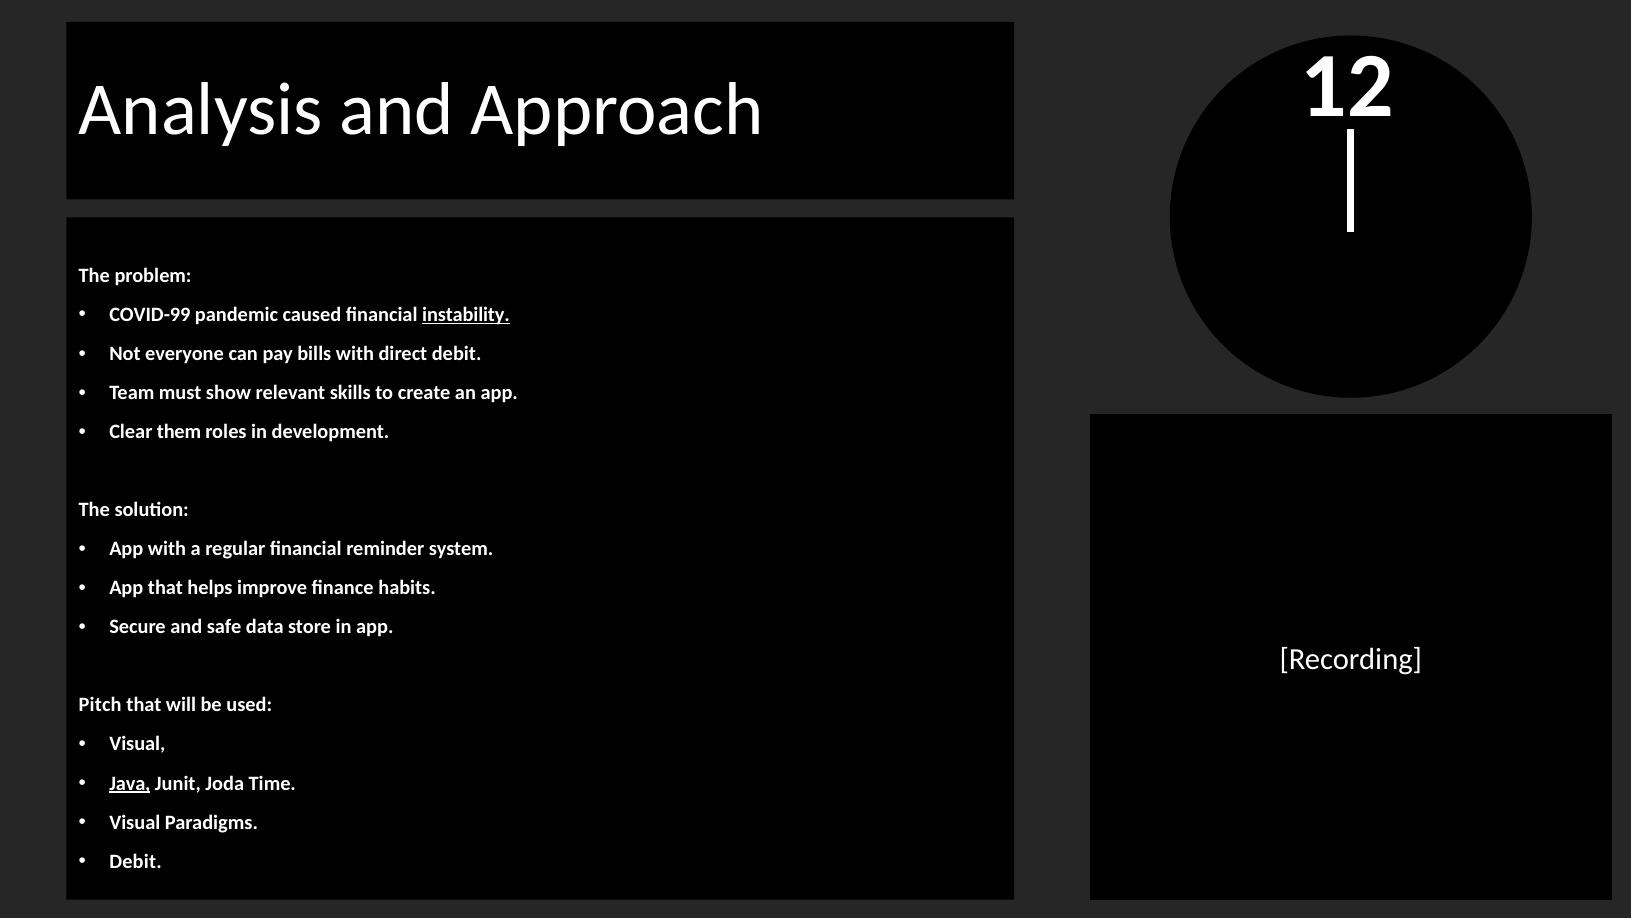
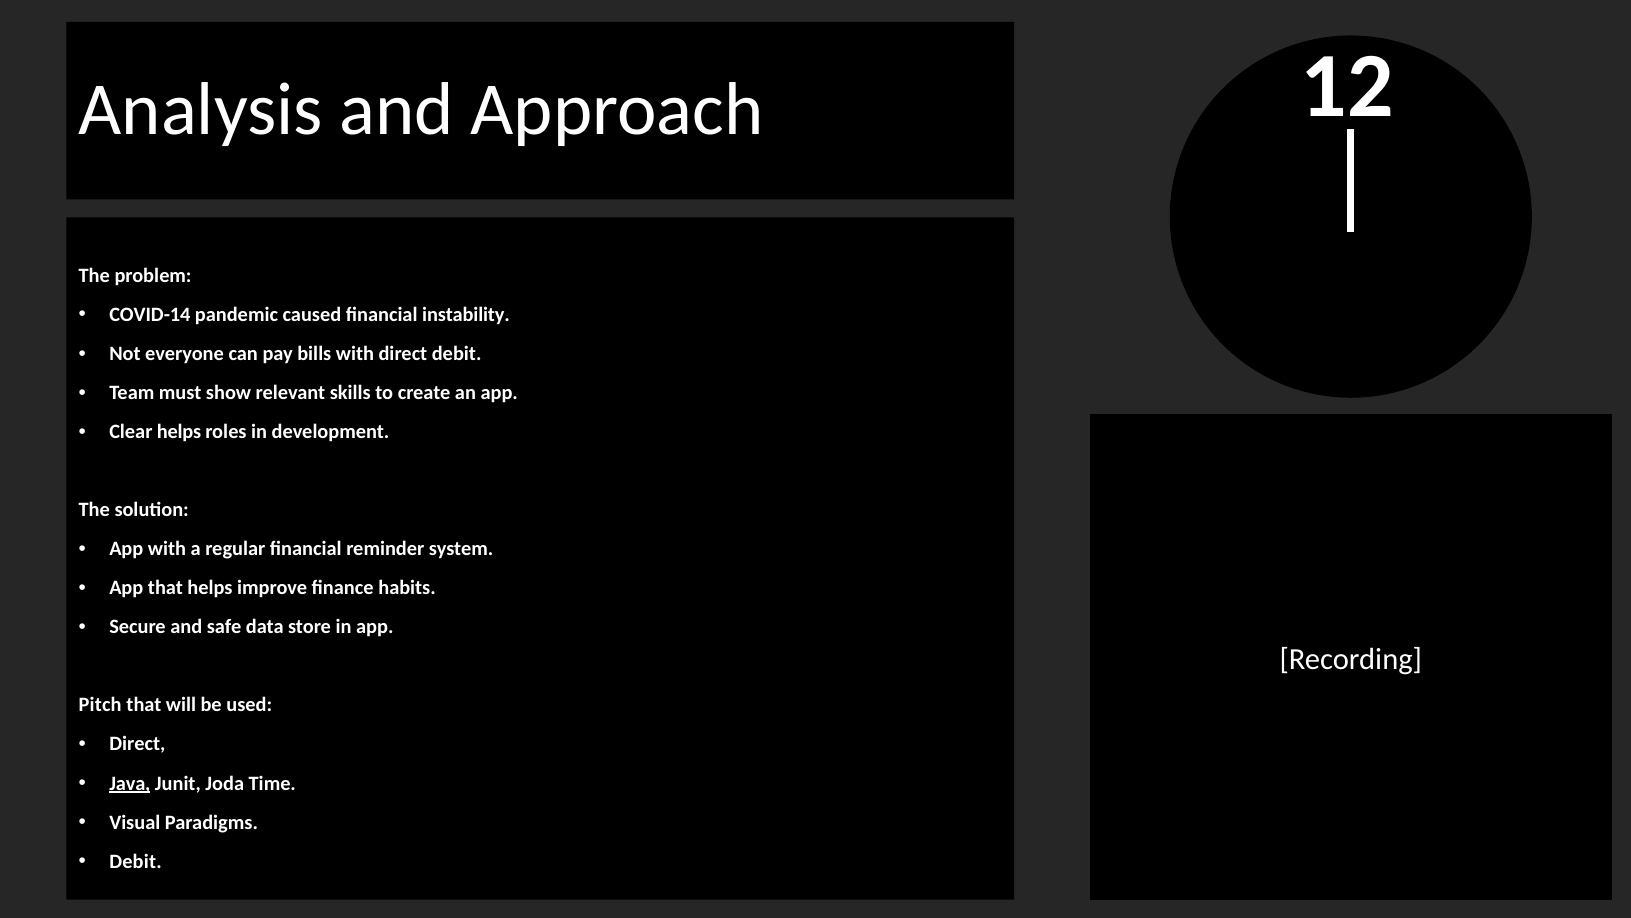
COVID-99: COVID-99 -> COVID-14 (150, 315)
instability underline: present -> none (466, 315)
Clear them: them -> helps (179, 432)
Visual: Visual -> Direct (137, 744)
